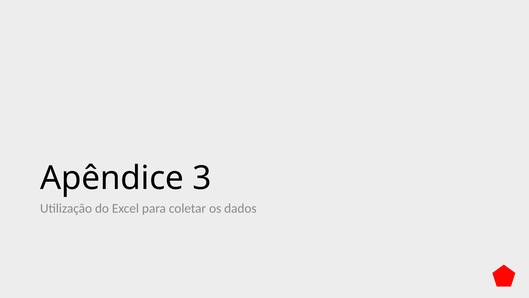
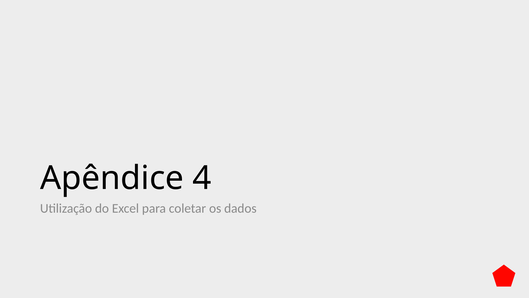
3: 3 -> 4 (202, 178)
